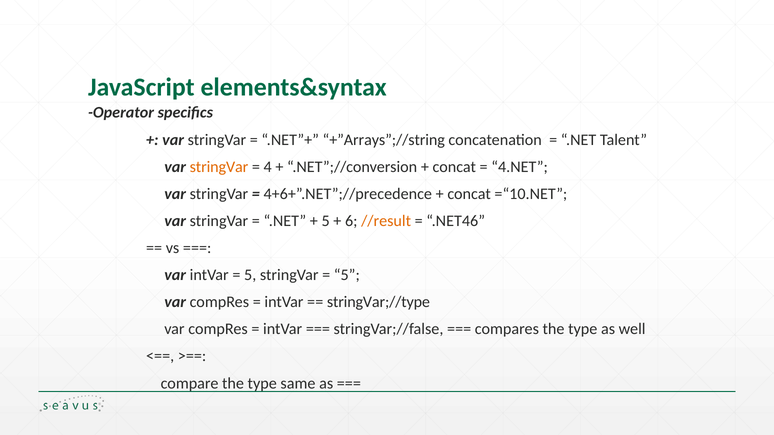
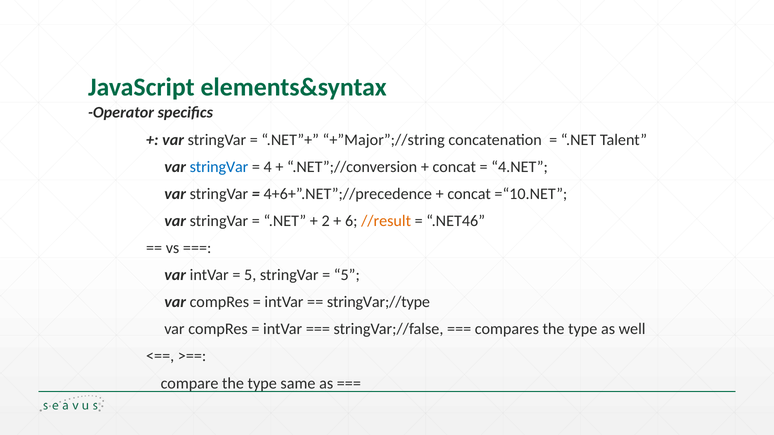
+”Arrays”;//string: +”Arrays”;//string -> +”Major”;//string (384, 140)
stringVar colour: orange -> blue (219, 167)
5: 5 -> 2 (326, 221)
